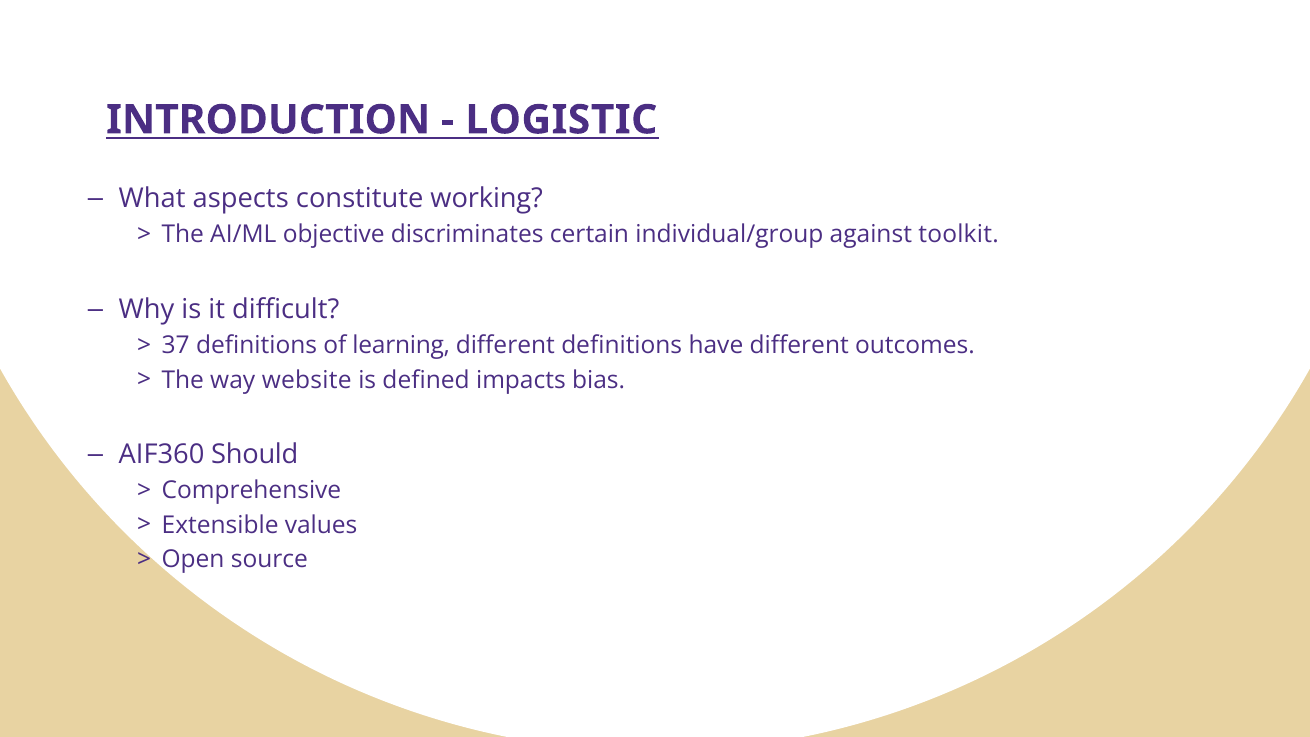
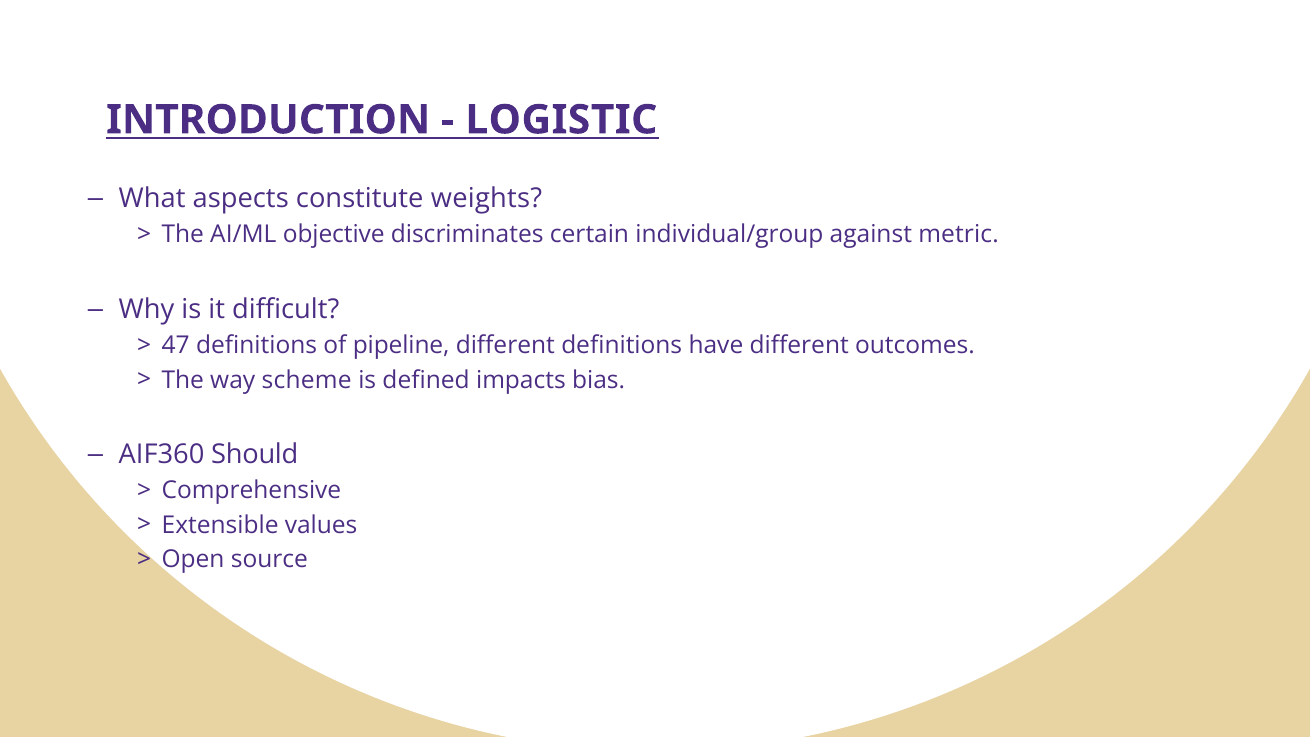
working: working -> weights (487, 199)
toolkit: toolkit -> metric (959, 235)
37: 37 -> 47 (176, 346)
learning: learning -> pipeline (401, 346)
website: website -> scheme (307, 380)
